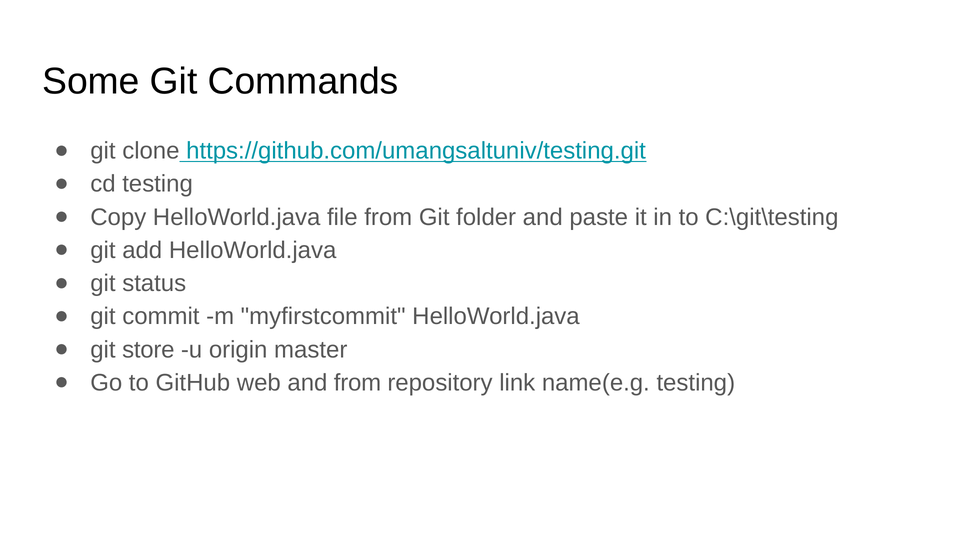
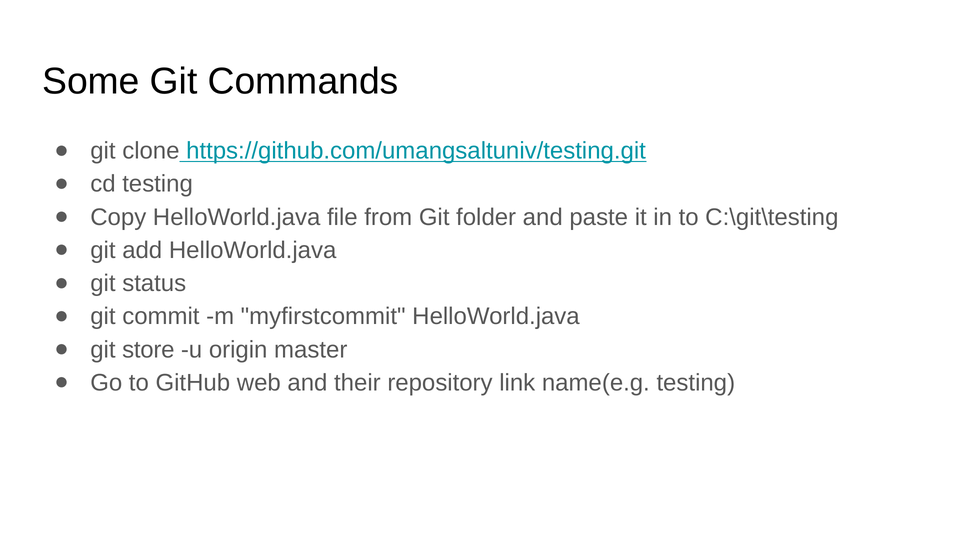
and from: from -> their (357, 383)
